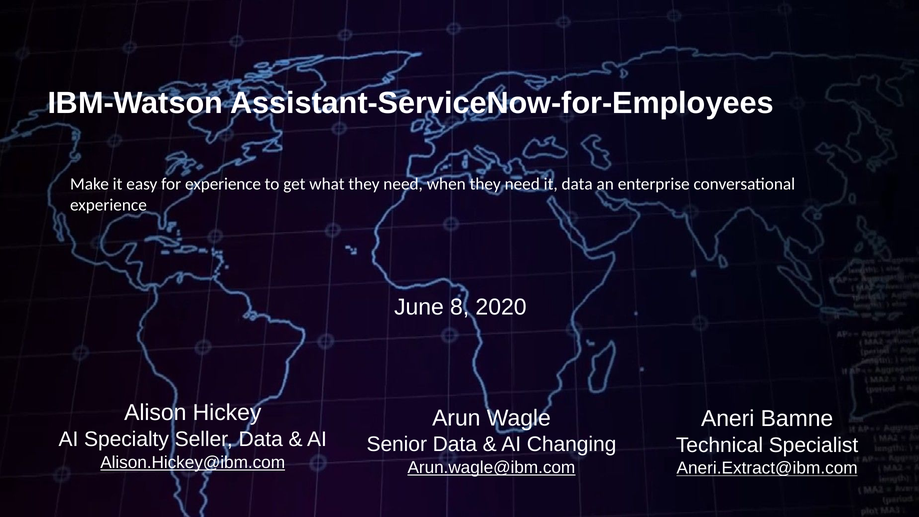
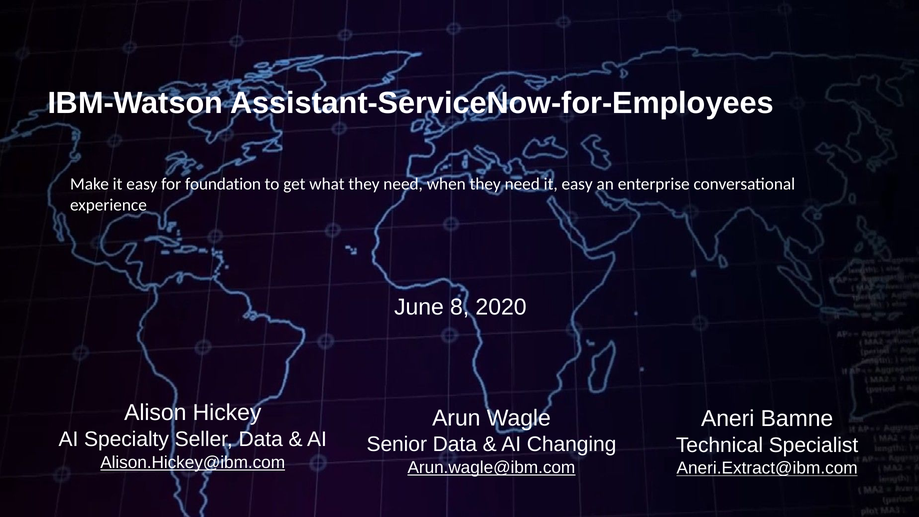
for experience: experience -> foundation (223, 184)
need it data: data -> easy (577, 184)
